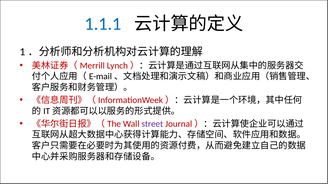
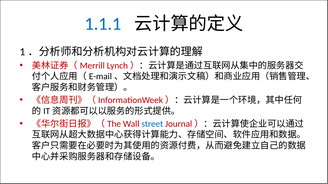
street colour: purple -> blue (152, 124)
